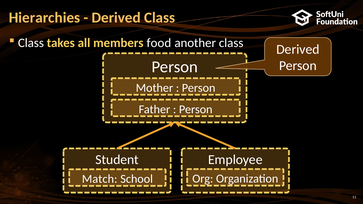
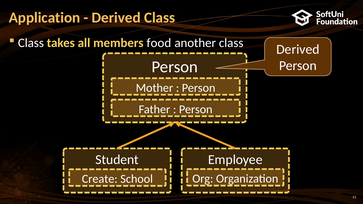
Hierarchies: Hierarchies -> Application (45, 18)
Match: Match -> Create (100, 179)
